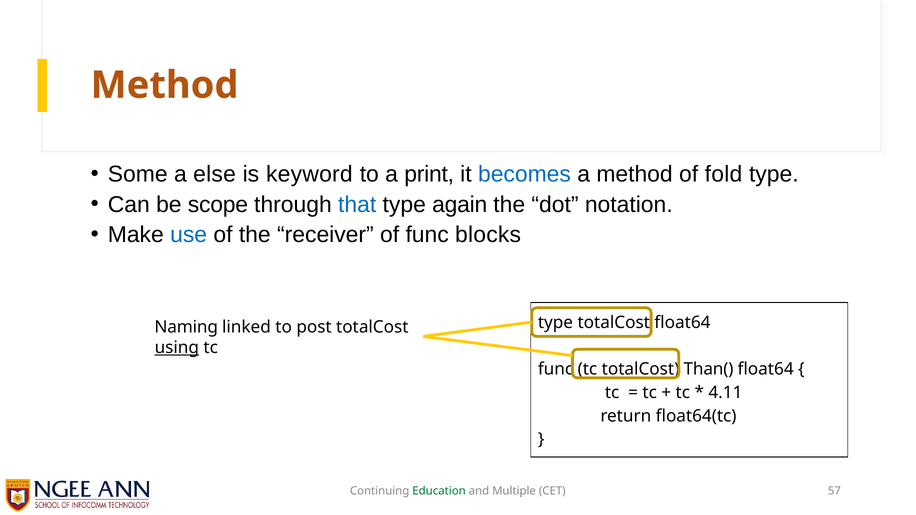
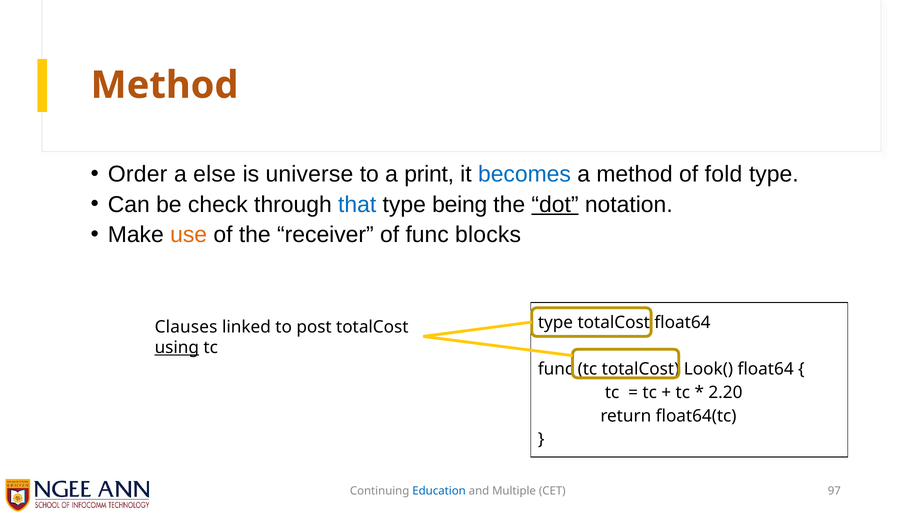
Some: Some -> Order (138, 174)
keyword: keyword -> universe (309, 174)
scope: scope -> check (218, 205)
again: again -> being (460, 205)
dot underline: none -> present (555, 205)
use colour: blue -> orange (189, 235)
Naming: Naming -> Clauses (186, 327)
Than(: Than( -> Look( (708, 369)
4.11: 4.11 -> 2.20 (725, 393)
Education colour: green -> blue (439, 491)
57: 57 -> 97 (834, 491)
